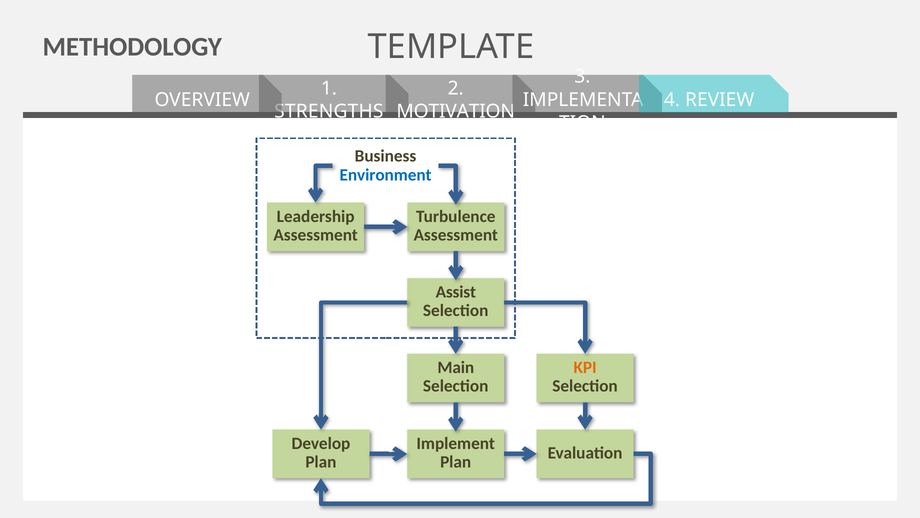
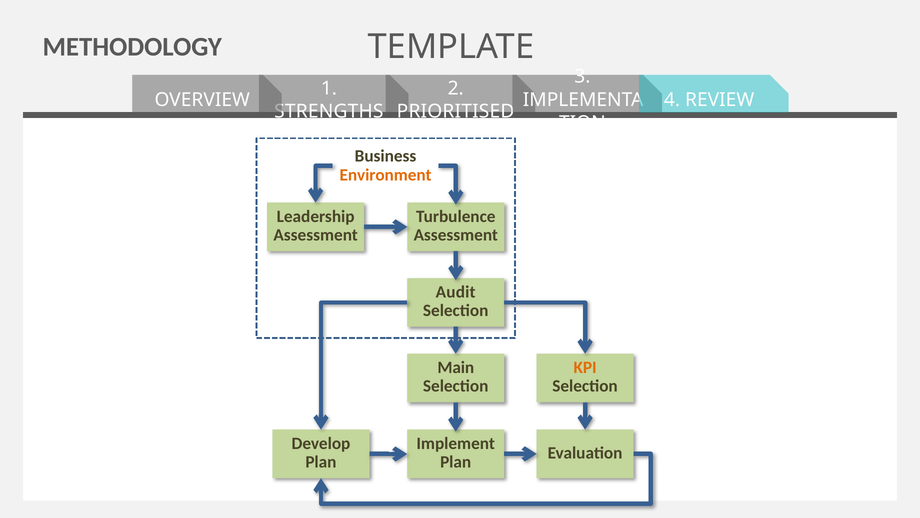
MOTIVATION: MOTIVATION -> PRIORITISED (456, 111)
Environment colour: blue -> orange (386, 175)
Assist: Assist -> Audit (456, 292)
